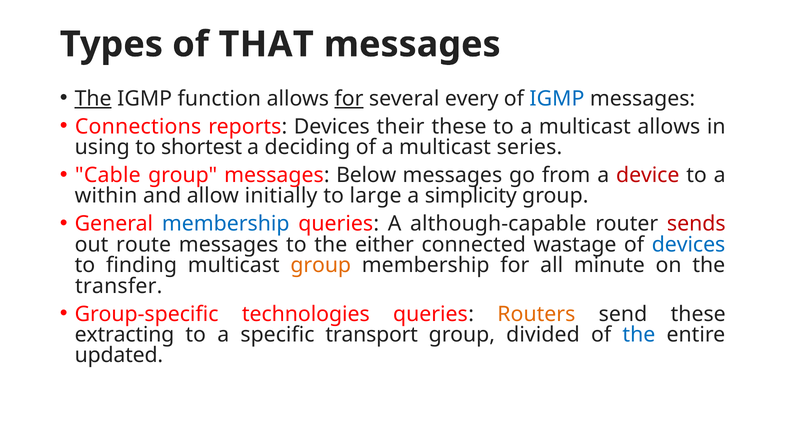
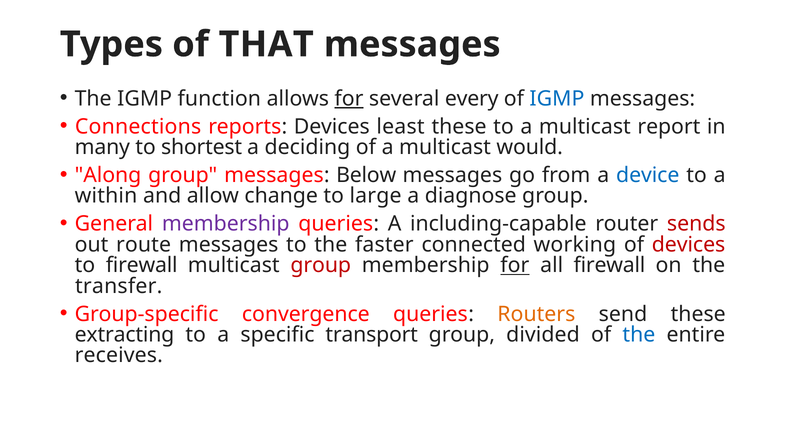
The underline: present -> none (93, 99)
their: their -> least (401, 127)
multicast allows: allows -> report (669, 127)
using: using -> many (102, 147)
series: series -> would (530, 147)
Cable: Cable -> Along (108, 175)
device colour: red -> blue (648, 175)
initially: initially -> change (281, 196)
simplicity: simplicity -> diagnose (471, 196)
membership colour: blue -> purple (226, 224)
although-capable: although-capable -> including-capable (498, 224)
either: either -> faster (384, 245)
wastage: wastage -> working (575, 245)
devices colour: blue -> red (689, 245)
to finding: finding -> firewall (142, 265)
group colour: orange -> red (321, 265)
for underline: none -> present (515, 265)
all minute: minute -> firewall (609, 265)
technologies: technologies -> convergence (306, 314)
updated: updated -> receives (119, 355)
